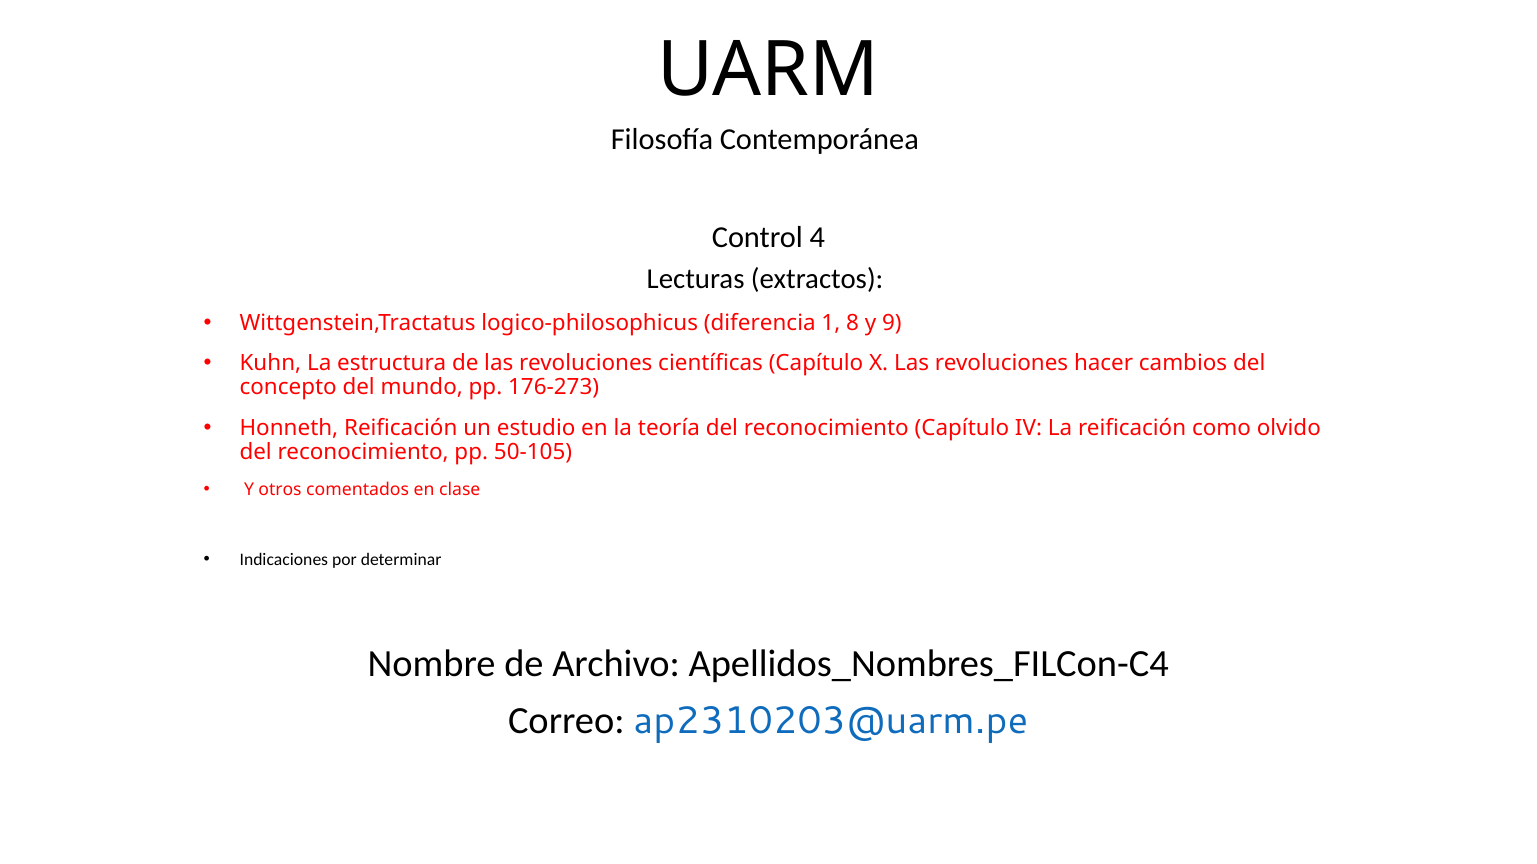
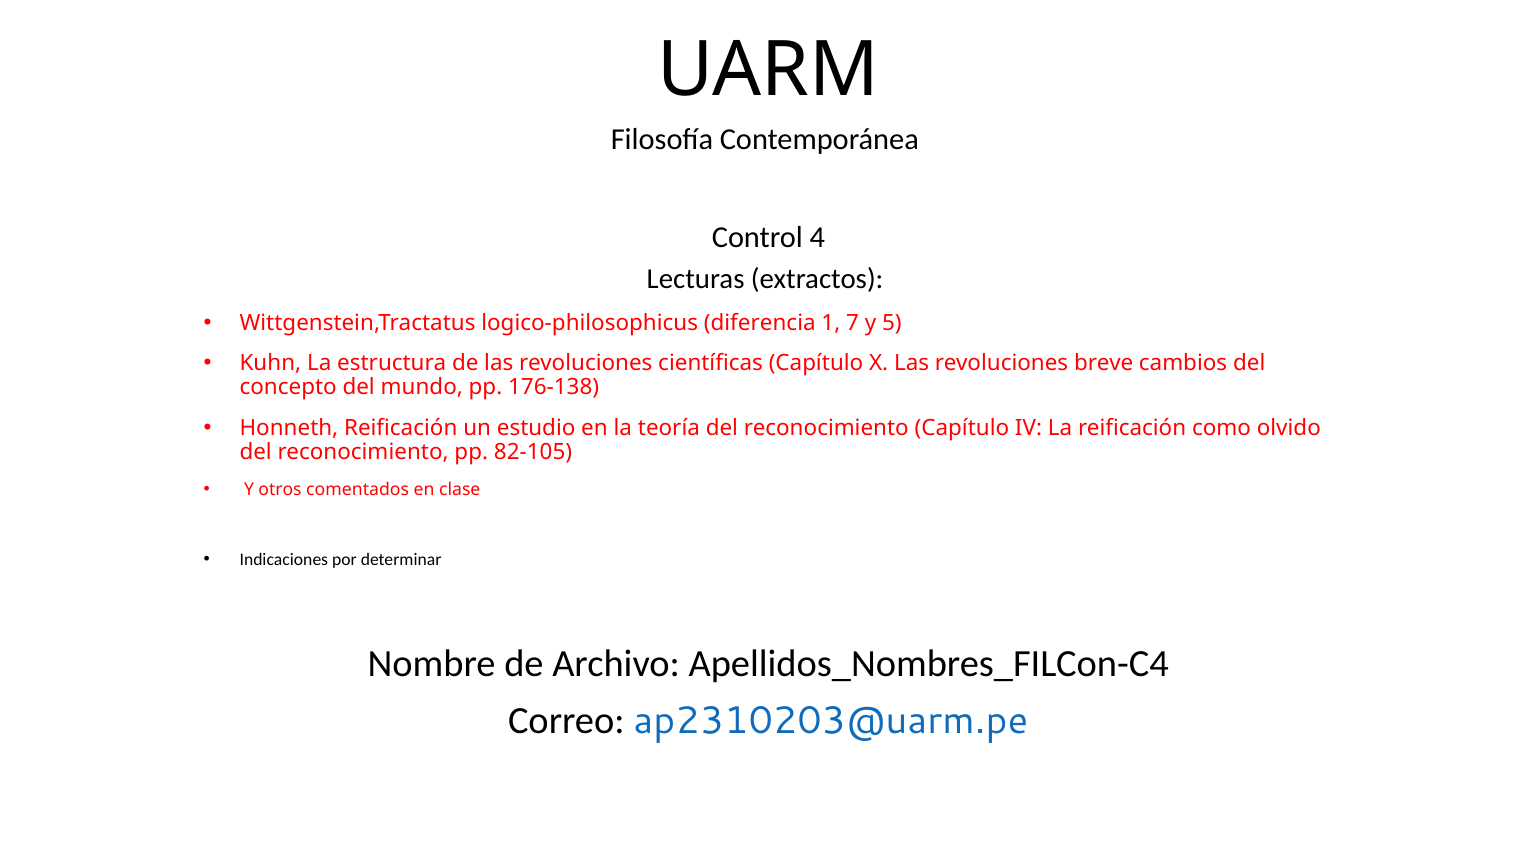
8: 8 -> 7 (853, 323)
9: 9 -> 5 (892, 323)
hacer: hacer -> breve (1104, 363)
176-273: 176-273 -> 176-138 (554, 388)
50-105: 50-105 -> 82-105 (533, 452)
